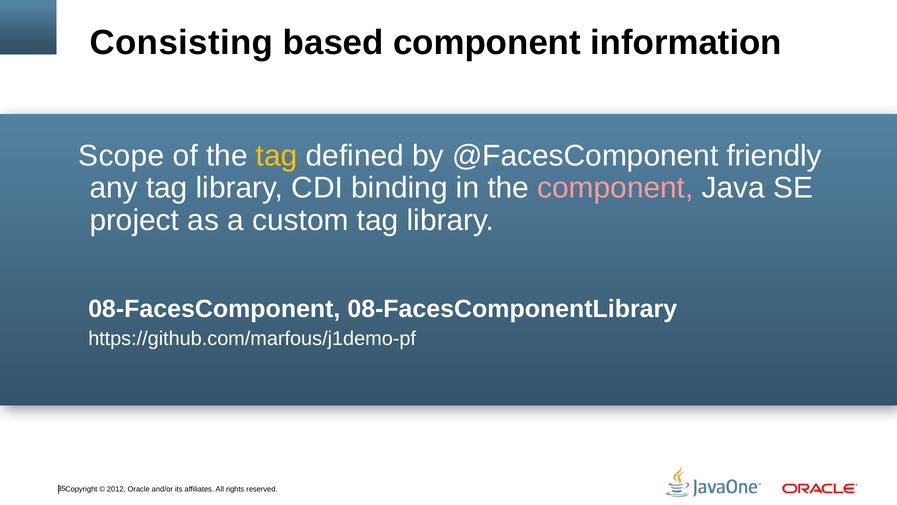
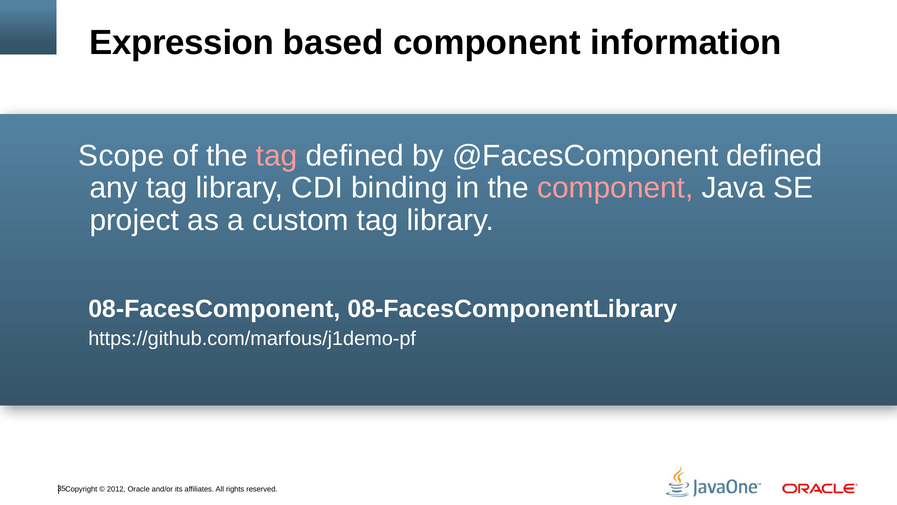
Consisting: Consisting -> Expression (182, 43)
tag colour: yellow -> pink (277, 156)
@FacesComponent friendly: friendly -> defined (774, 156)
